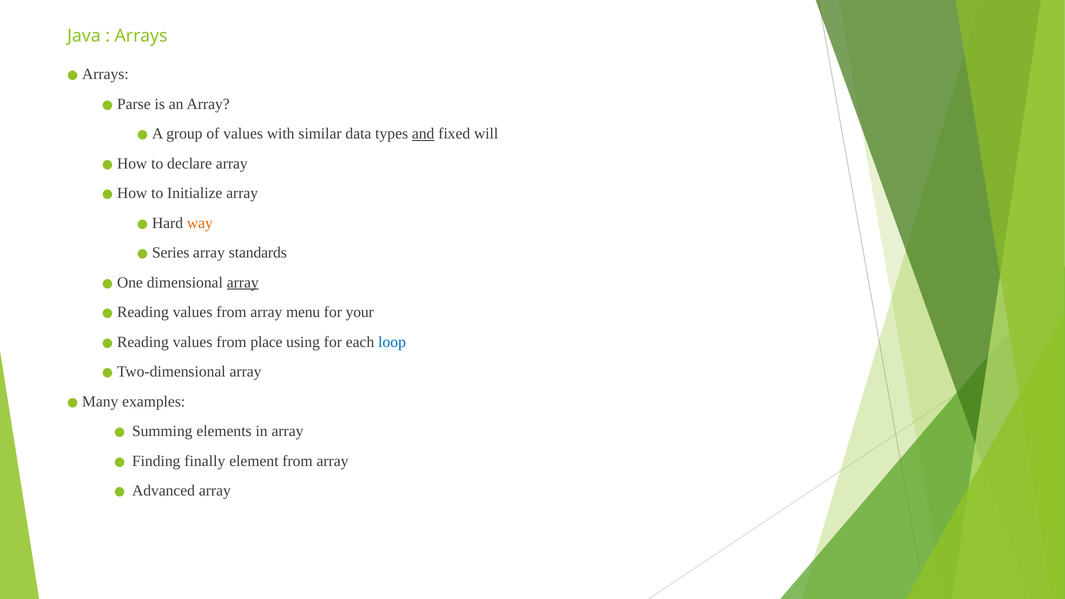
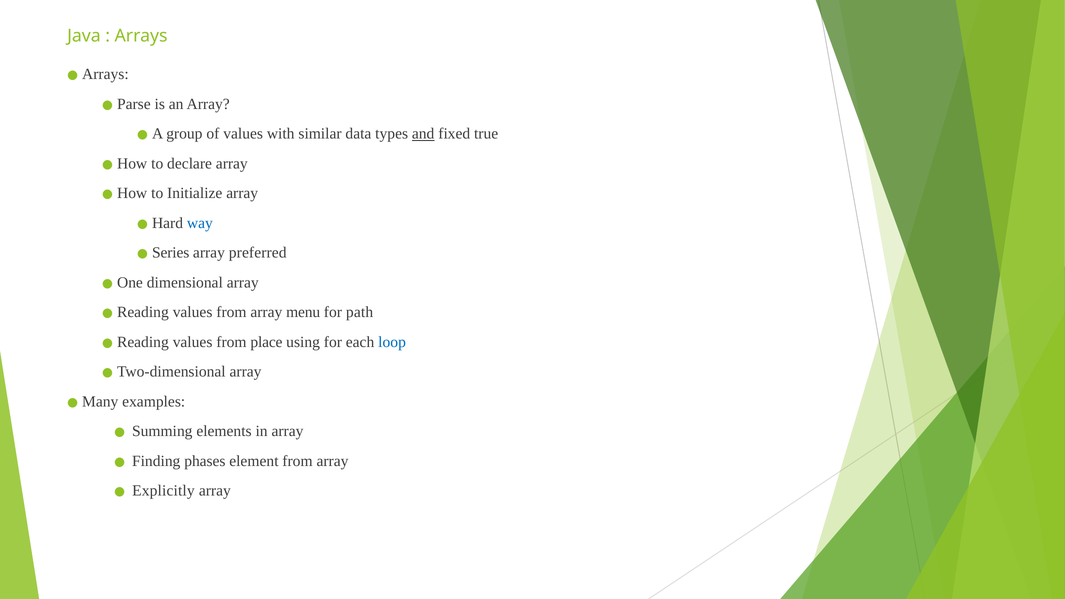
will: will -> true (486, 134)
way colour: orange -> blue (200, 223)
standards: standards -> preferred (258, 253)
array underline: present -> none (243, 283)
your: your -> path (360, 312)
finally: finally -> phases (205, 461)
Advanced: Advanced -> Explicitly (163, 491)
